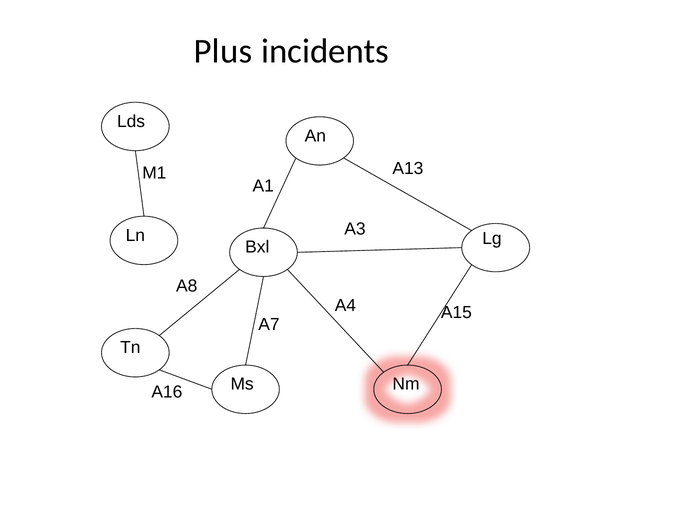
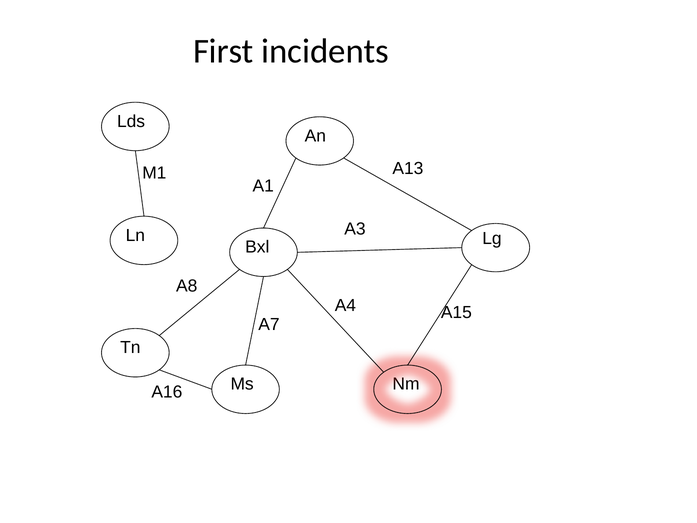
Plus: Plus -> First (223, 51)
